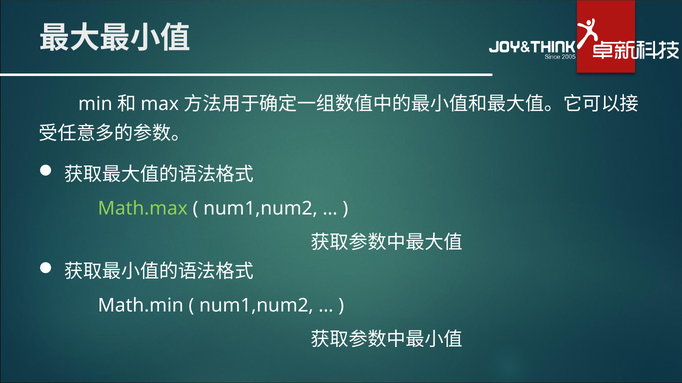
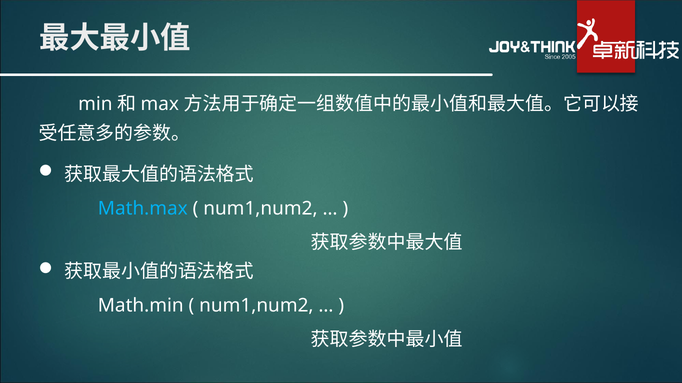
Math.max colour: light green -> light blue (143, 209)
